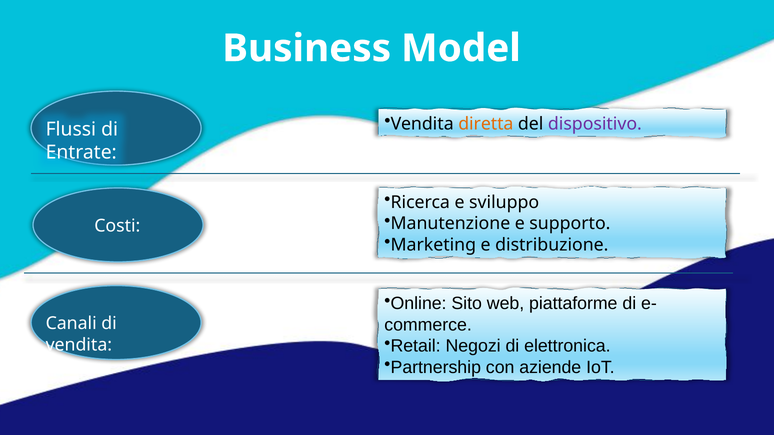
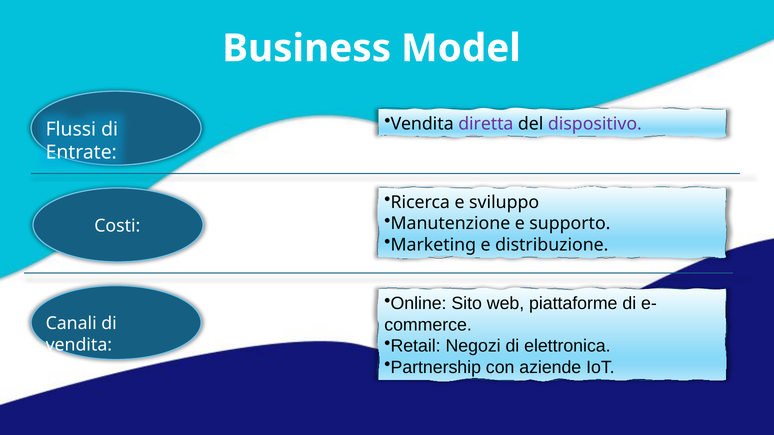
diretta colour: orange -> purple (486, 124)
